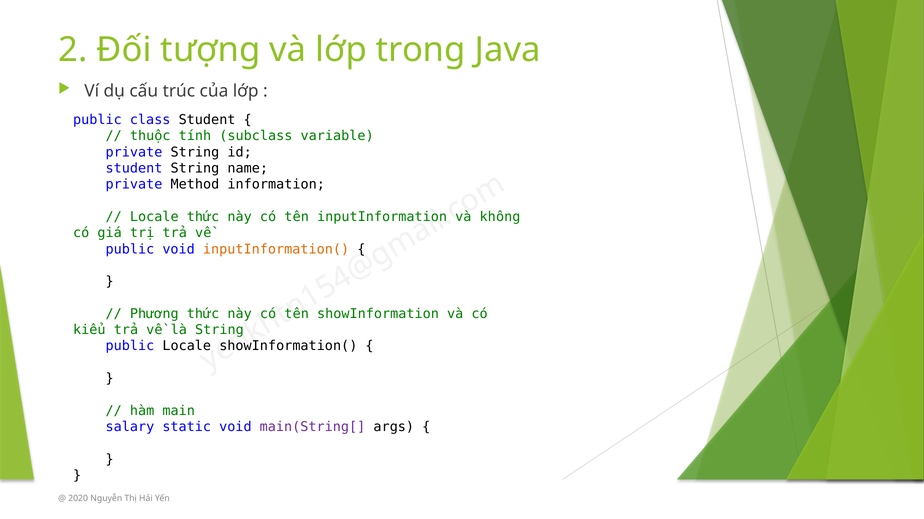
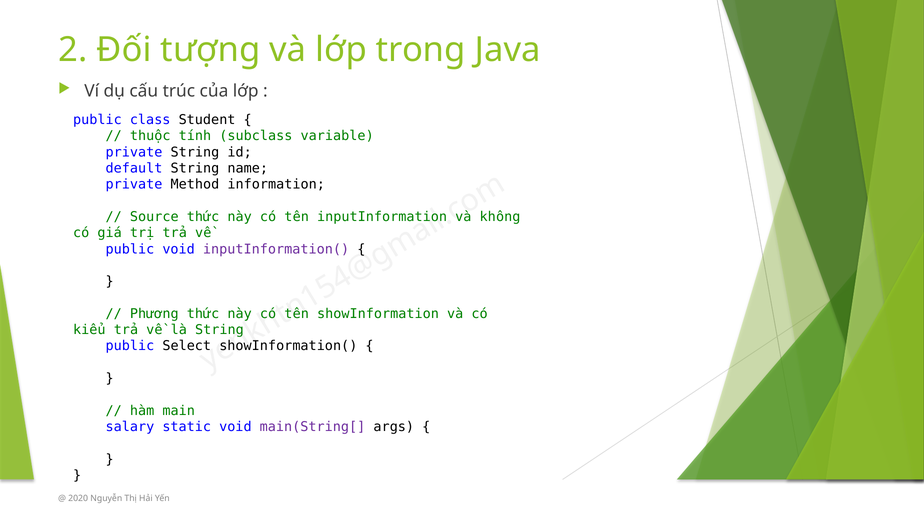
student: student -> default (134, 169)
Locale: Locale -> Source (154, 217)
inputInformation( colour: orange -> purple (276, 249)
public Locale: Locale -> Select (187, 347)
